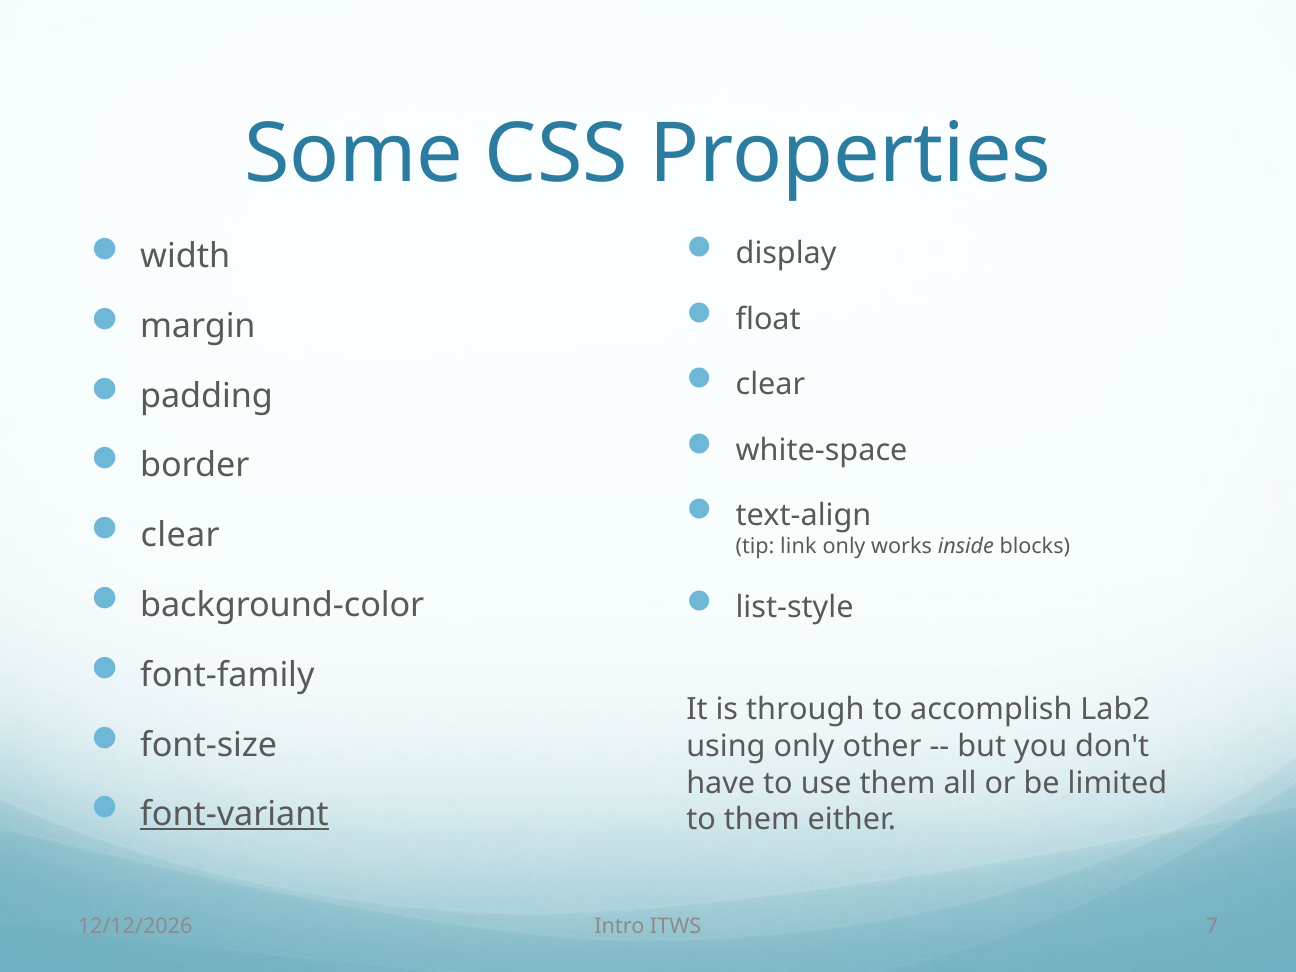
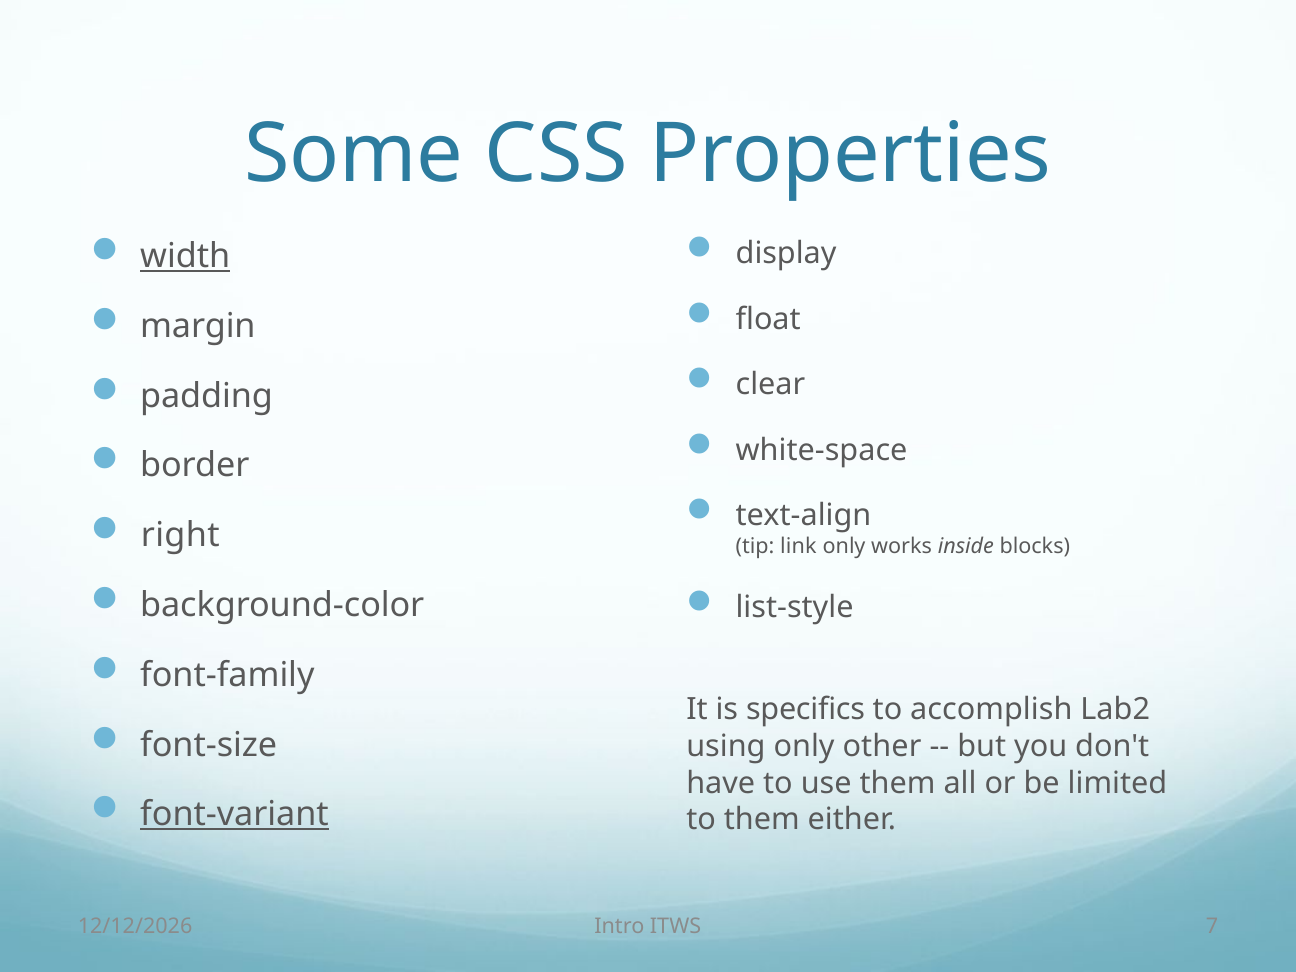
width underline: none -> present (185, 256)
clear: clear -> right (180, 535)
through: through -> specifics (806, 710)
